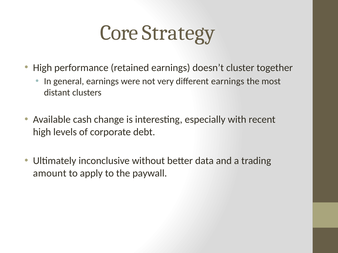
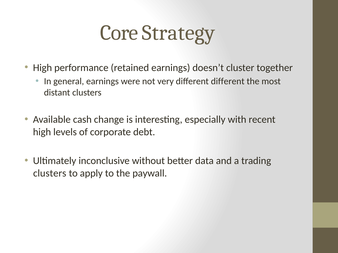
different earnings: earnings -> different (228, 81)
amount: amount -> clusters (50, 173)
